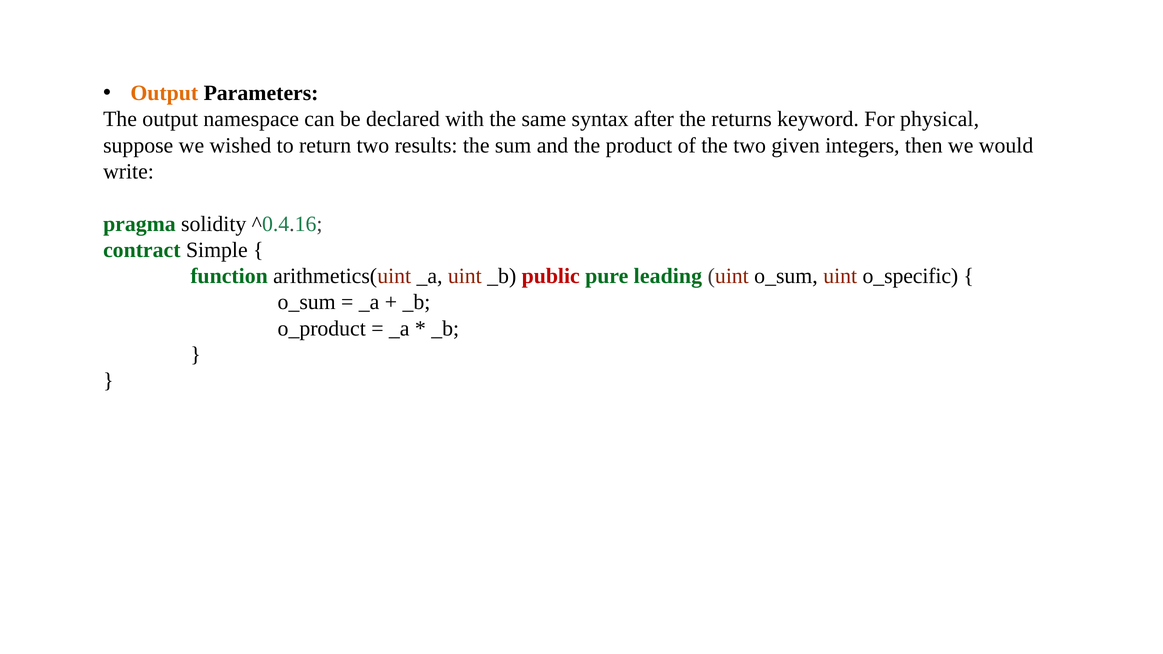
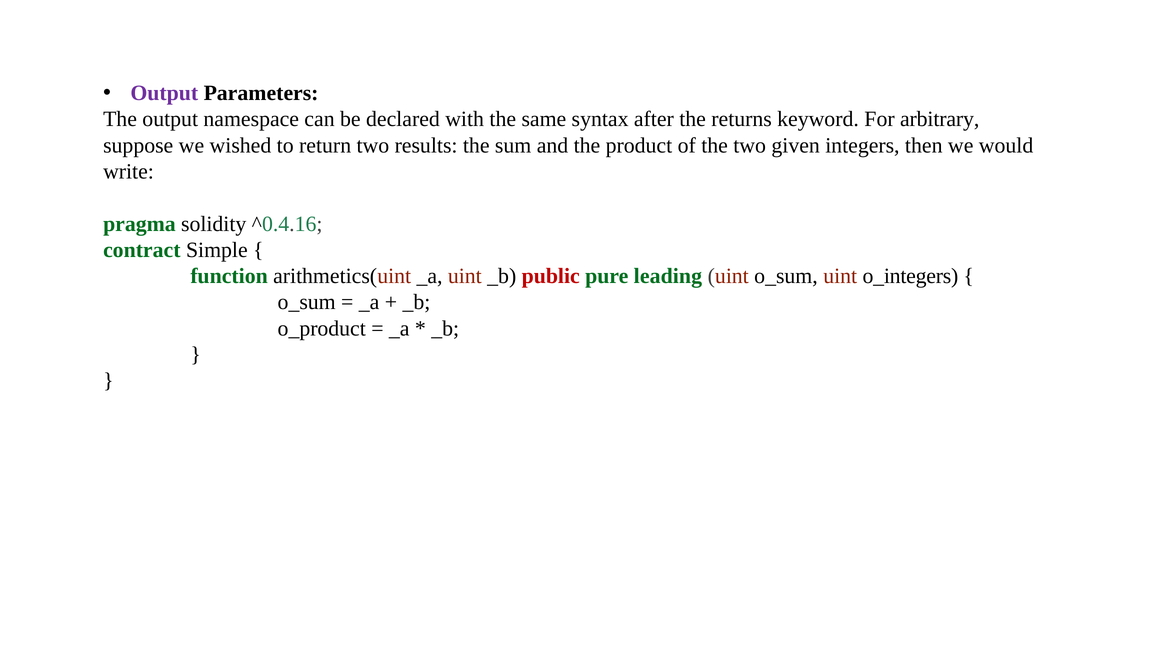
Output colour: orange -> purple (164, 93)
physical: physical -> arbitrary (940, 119)
o_specific: o_specific -> o_integers (910, 276)
